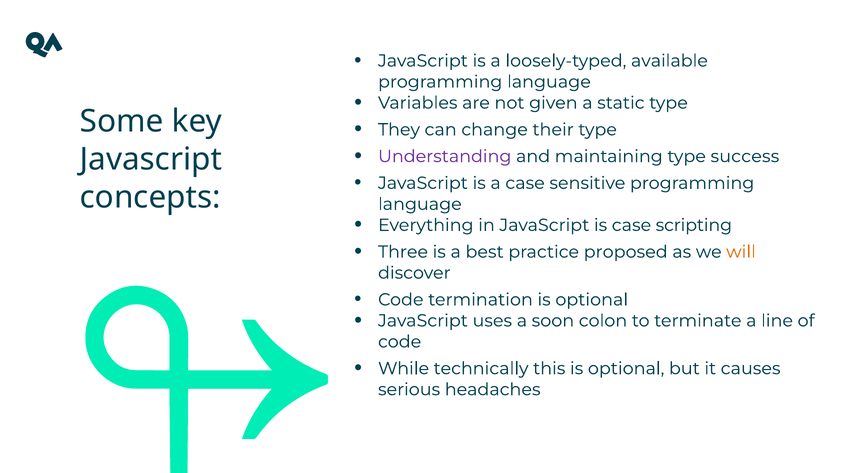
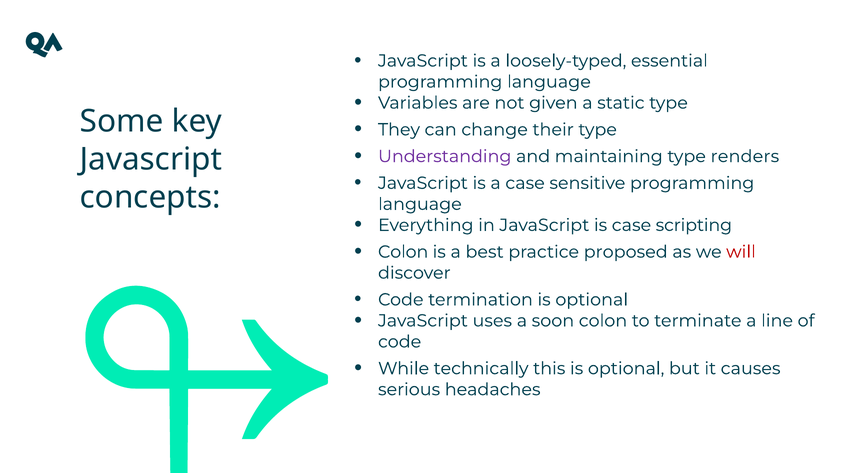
available: available -> essential (669, 61)
success: success -> renders (745, 157)
Three: Three -> Colon (403, 252)
will colour: orange -> red (741, 252)
